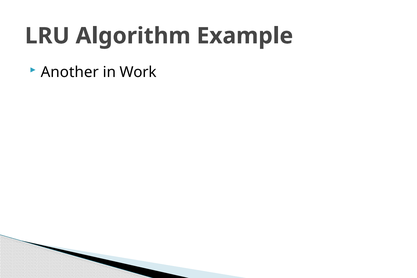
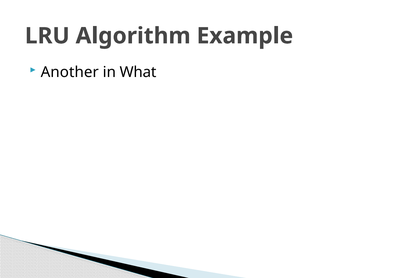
Work: Work -> What (138, 72)
